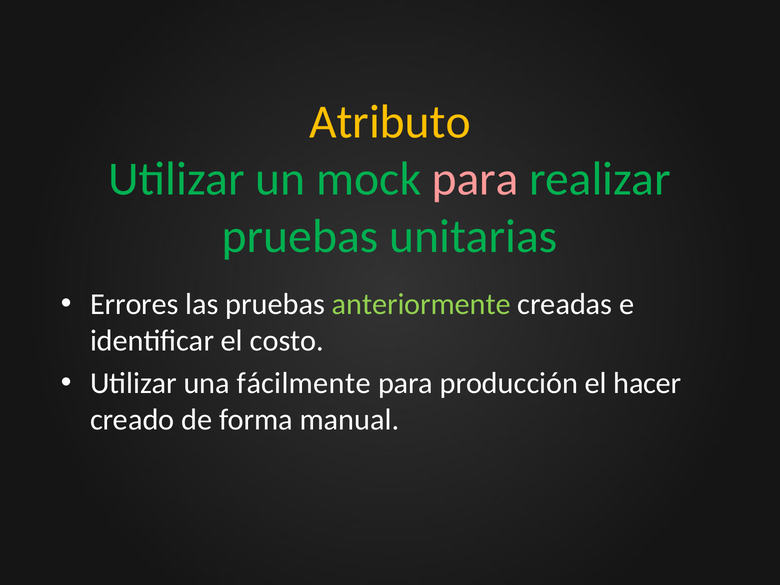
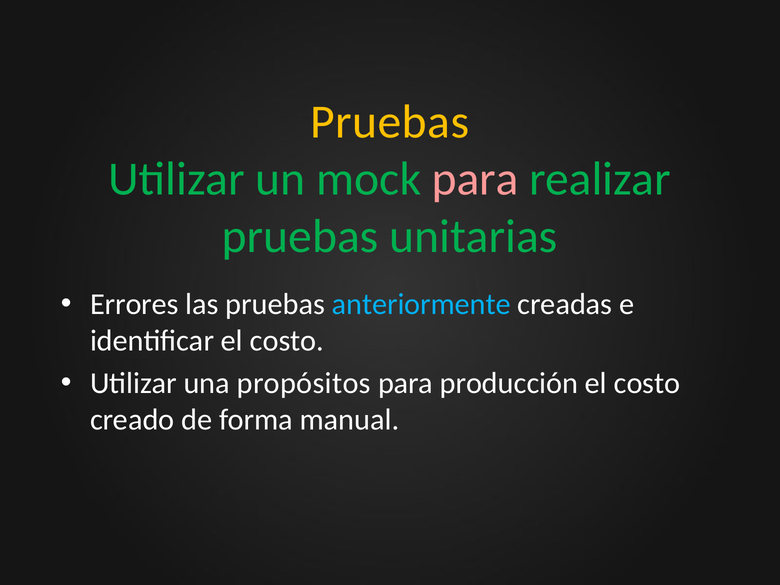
Atributo: Atributo -> Pruebas (390, 122)
anteriormente colour: light green -> light blue (421, 304)
fácilmente: fácilmente -> propósitos (304, 383)
hacer: hacer -> costo (647, 383)
